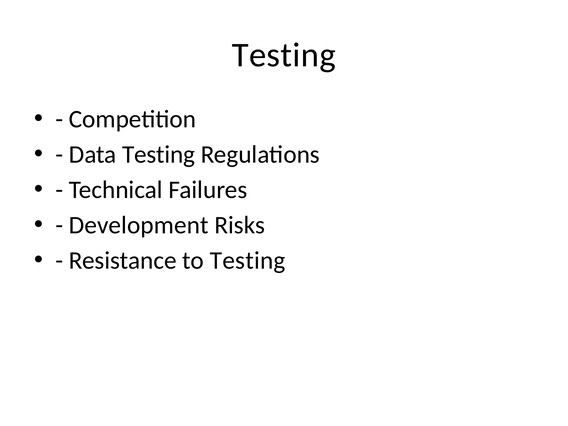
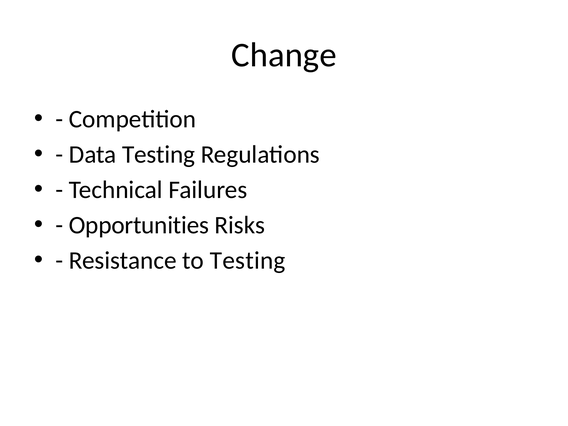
Testing: Testing -> Change (284, 55)
Development: Development -> Opportunities (139, 225)
